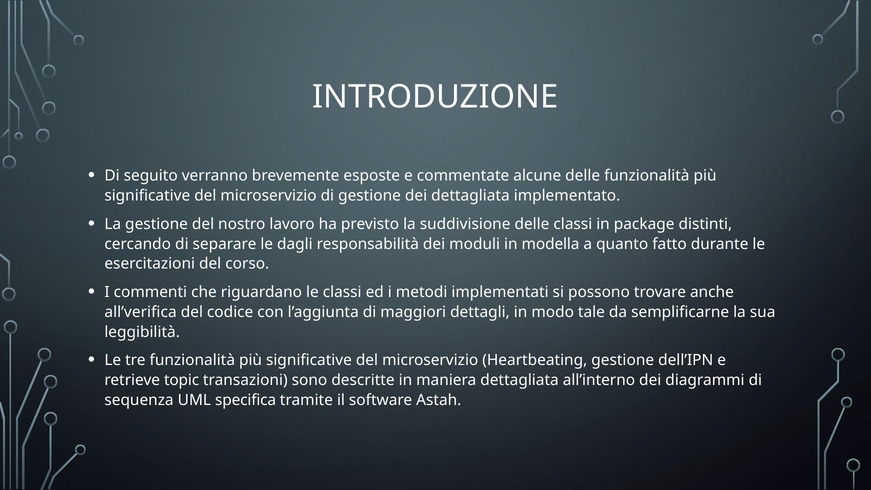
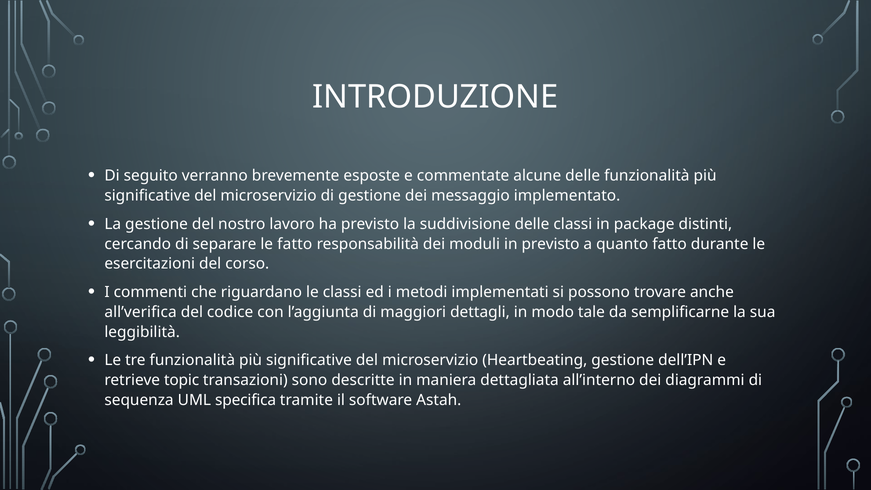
dei dettagliata: dettagliata -> messaggio (470, 196)
le dagli: dagli -> fatto (295, 244)
in modella: modella -> previsto (551, 244)
